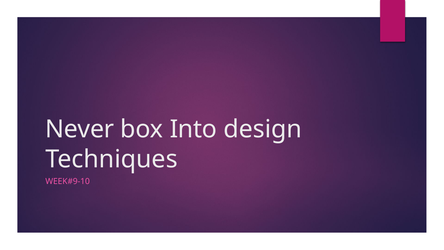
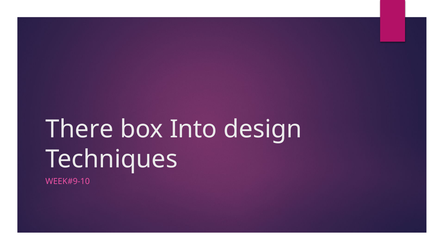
Never: Never -> There (79, 129)
